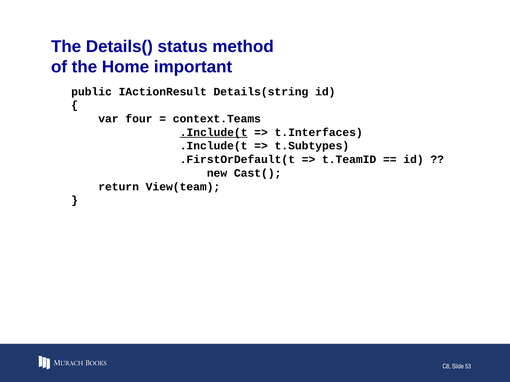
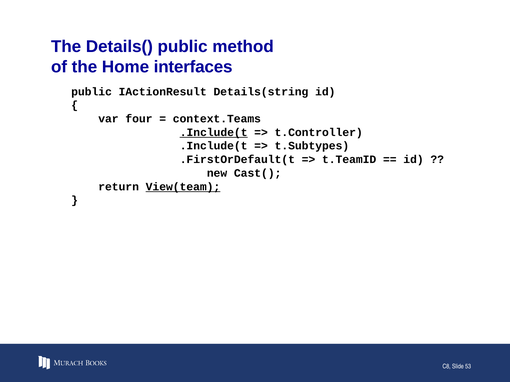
Details( status: status -> public (183, 46)
important: important -> interfaces (193, 67)
t.Interfaces: t.Interfaces -> t.Controller (319, 133)
View(team underline: none -> present (183, 187)
